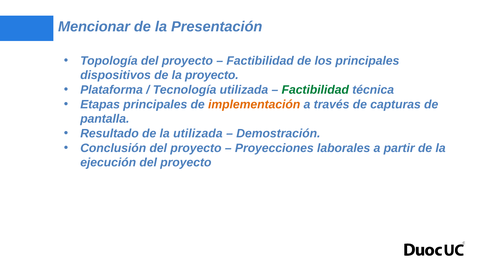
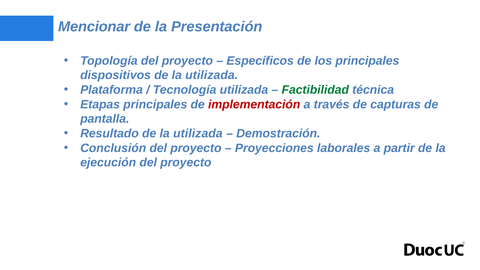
Factibilidad: Factibilidad -> Específicos (260, 61)
dispositivos de la proyecto: proyecto -> utilizada (212, 75)
implementación colour: orange -> red (254, 104)
